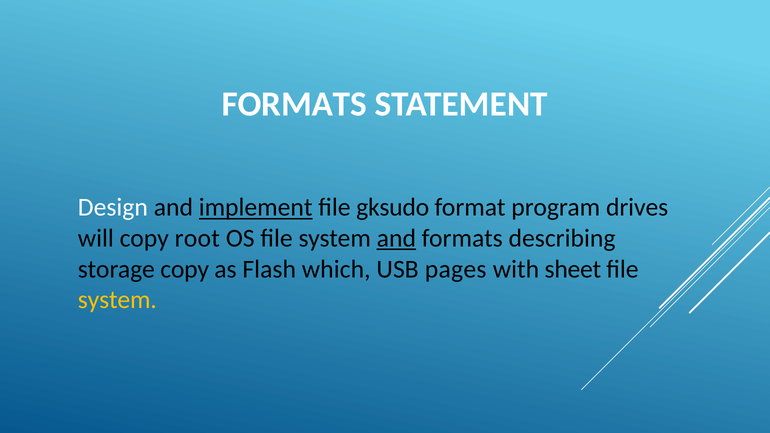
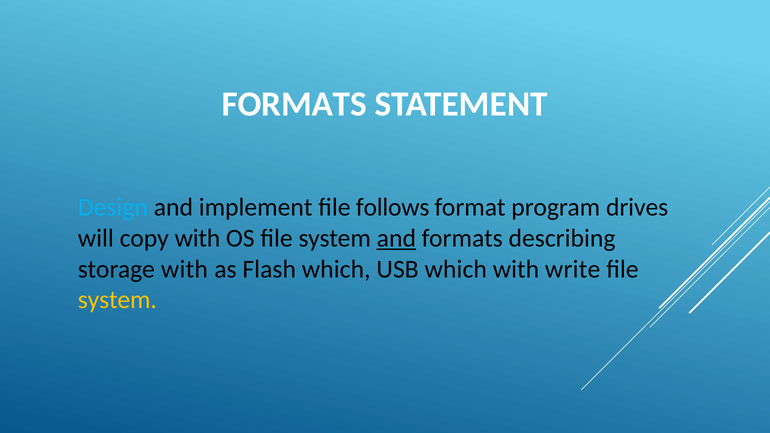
Design colour: white -> light blue (113, 208)
implement underline: present -> none (256, 208)
gksudo: gksudo -> follows (393, 208)
copy root: root -> with (197, 238)
storage copy: copy -> with (184, 269)
USB pages: pages -> which (456, 269)
sheet: sheet -> write (573, 269)
